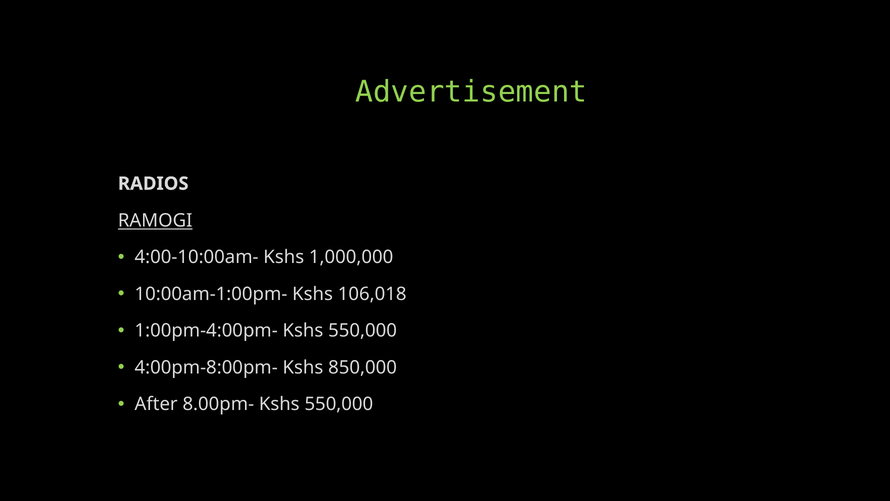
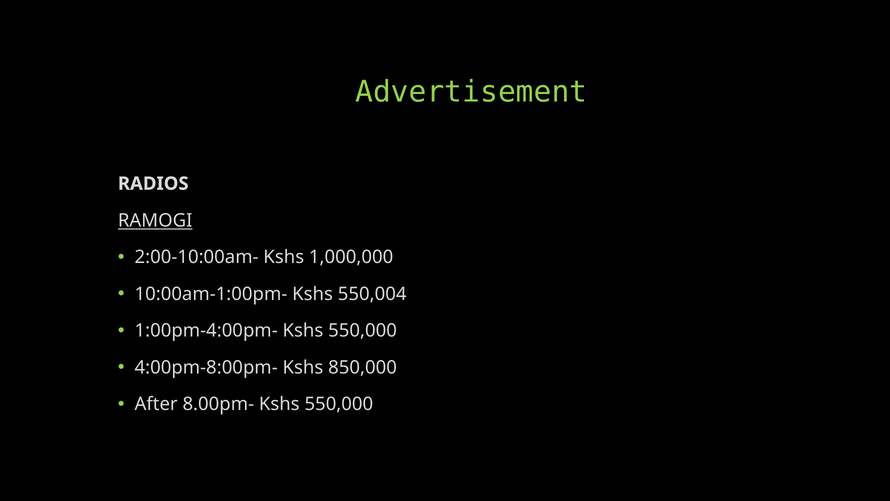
4:00-10:00am-: 4:00-10:00am- -> 2:00-10:00am- (197, 257)
106,018: 106,018 -> 550,004 (372, 294)
